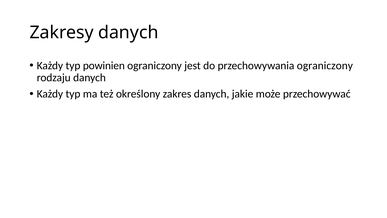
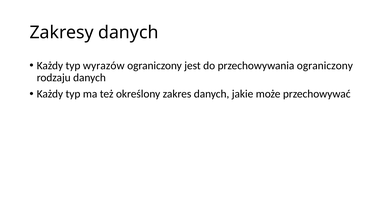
powinien: powinien -> wyrazów (104, 65)
